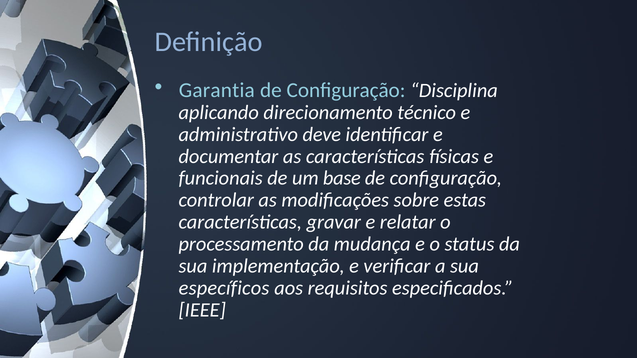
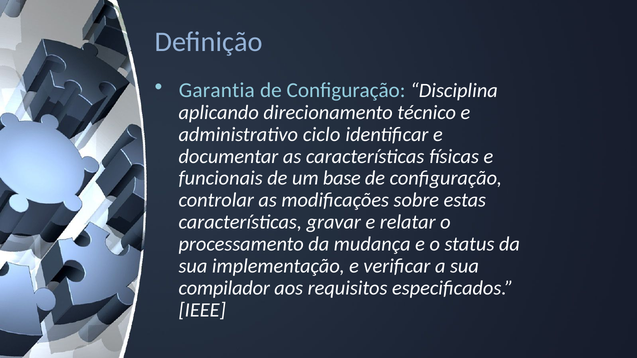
deve: deve -> ciclo (322, 134)
específicos: específicos -> compilador (224, 288)
